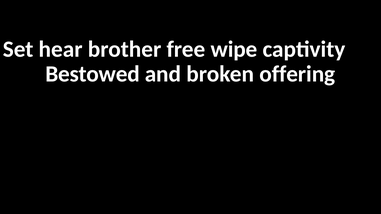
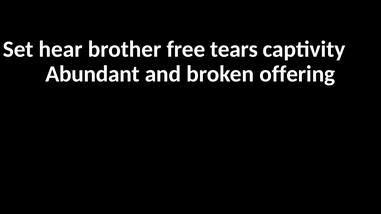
wipe: wipe -> tears (234, 49)
Bestowed: Bestowed -> Abundant (92, 74)
